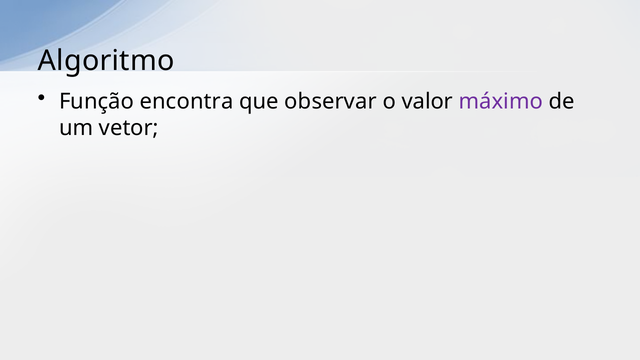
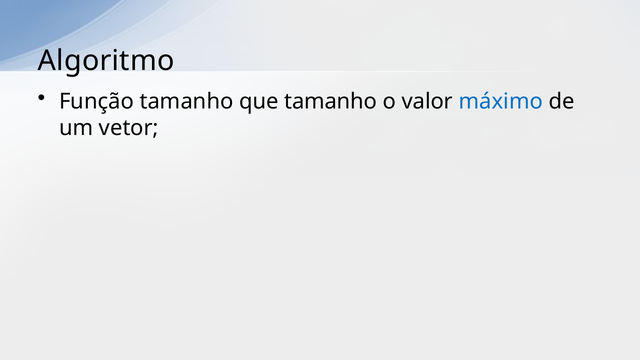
Função encontra: encontra -> tamanho (187, 102)
que observar: observar -> tamanho (331, 102)
máximo colour: purple -> blue (501, 102)
